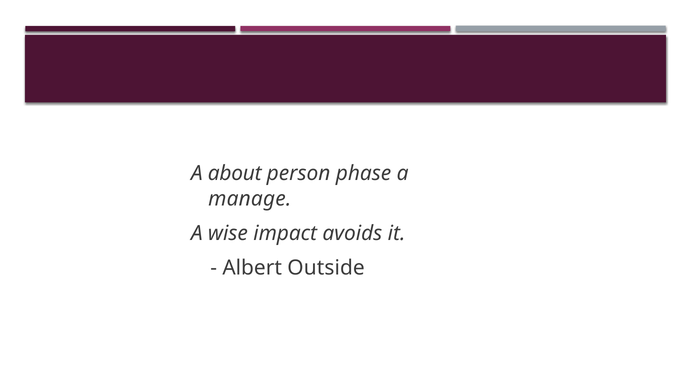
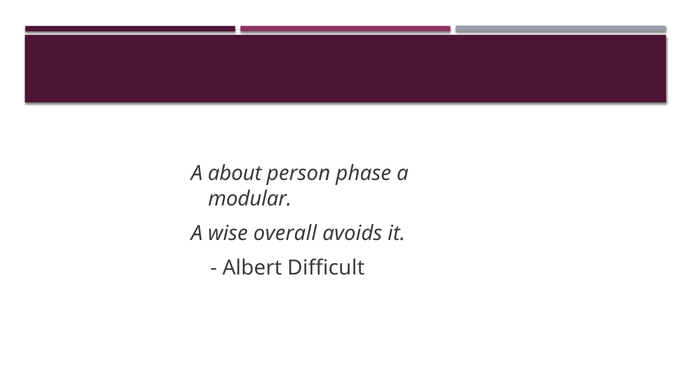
manage: manage -> modular (250, 198)
impact: impact -> overall (285, 233)
Outside: Outside -> Difficult (326, 268)
